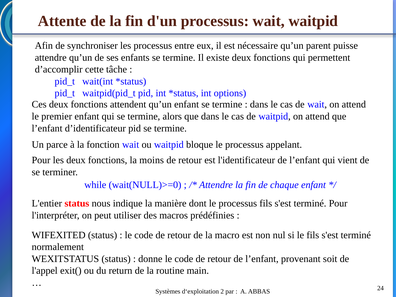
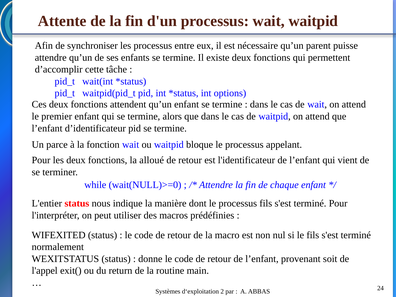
moins: moins -> alloué (152, 160)
